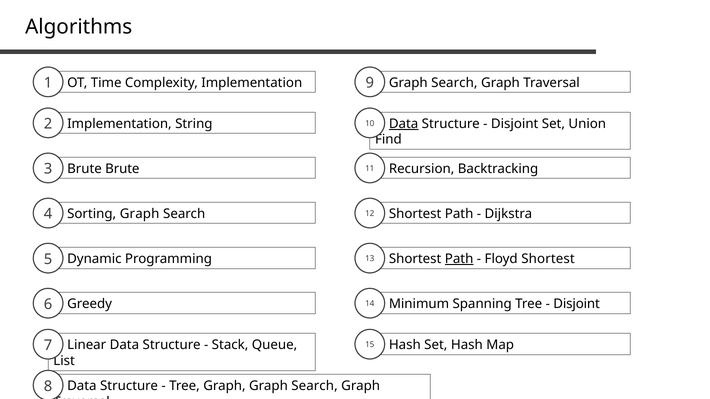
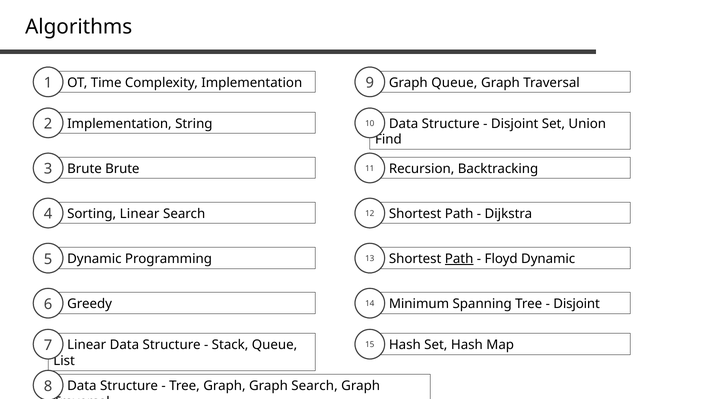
Search: Search -> Queue (454, 83)
Data underline: present -> none (404, 124)
Sorting Graph: Graph -> Linear (140, 214)
Floyd Shortest: Shortest -> Dynamic (548, 259)
